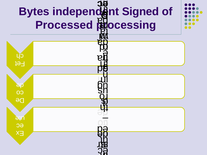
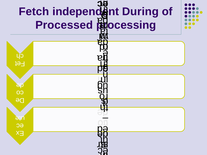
Bytes: Bytes -> Fetch (34, 12)
Signed: Signed -> During (140, 12)
